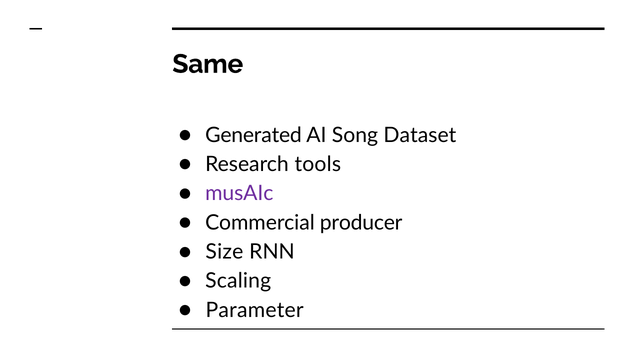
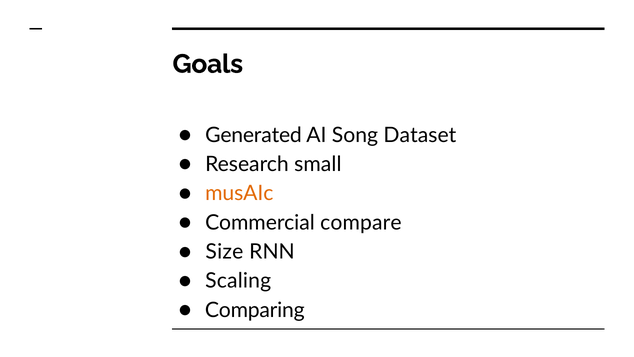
Same: Same -> Goals (208, 64)
tools: tools -> small (318, 164)
musAIc colour: purple -> orange (239, 193)
producer: producer -> compare (361, 222)
Parameter: Parameter -> Comparing (255, 310)
